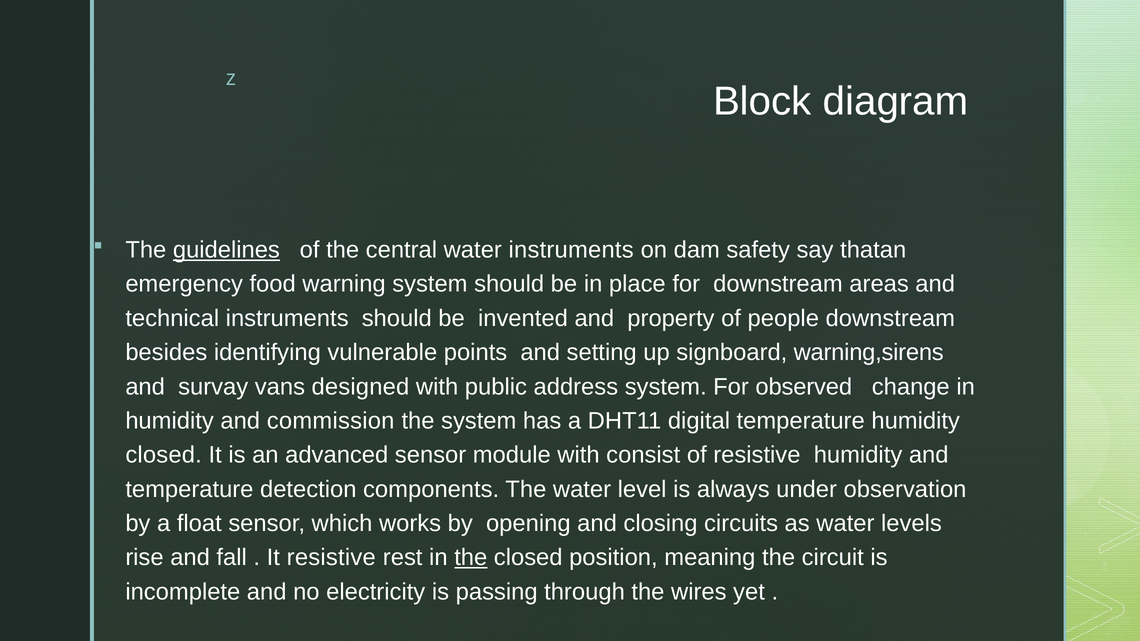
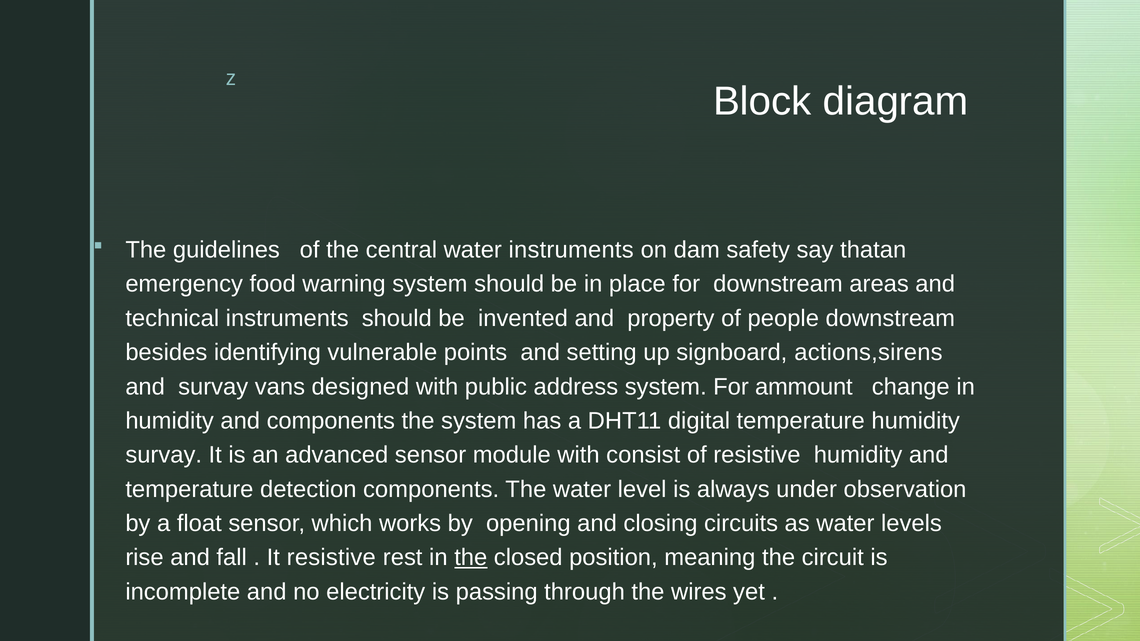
guidelines underline: present -> none (226, 250)
warning,sirens: warning,sirens -> actions,sirens (868, 353)
observed: observed -> ammount (804, 387)
and commission: commission -> components (331, 421)
closed: closed -> survay (164, 455)
